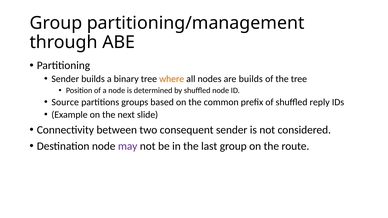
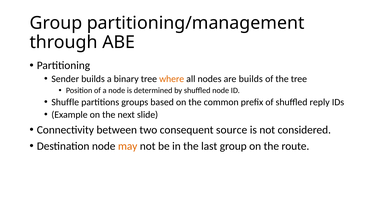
Source: Source -> Shuffle (65, 102)
consequent sender: sender -> source (232, 130)
may colour: purple -> orange (128, 146)
